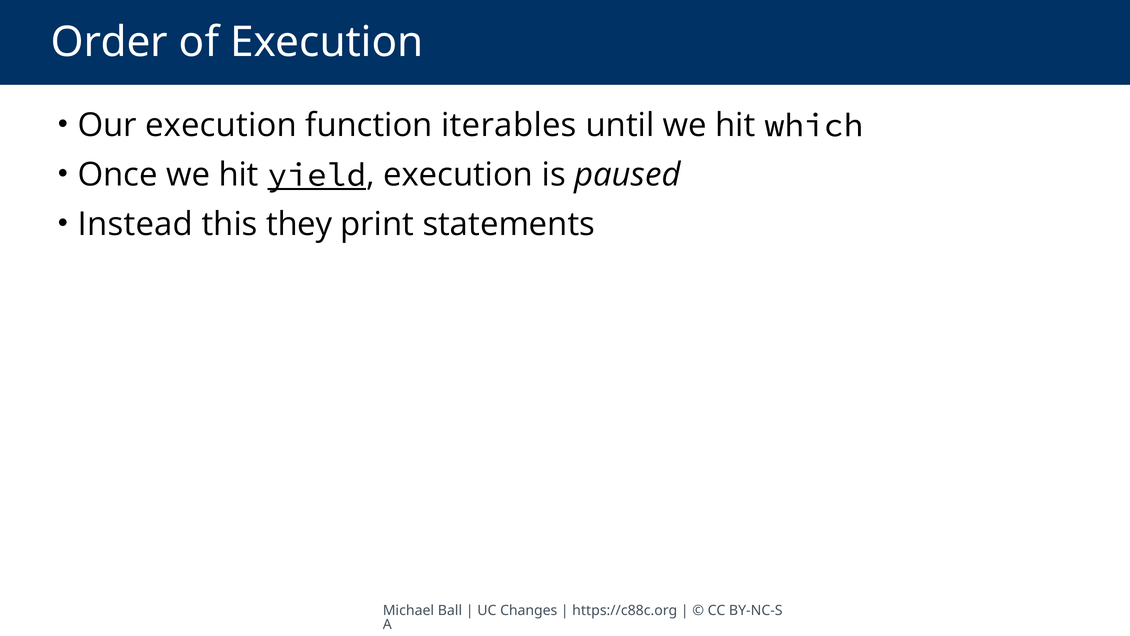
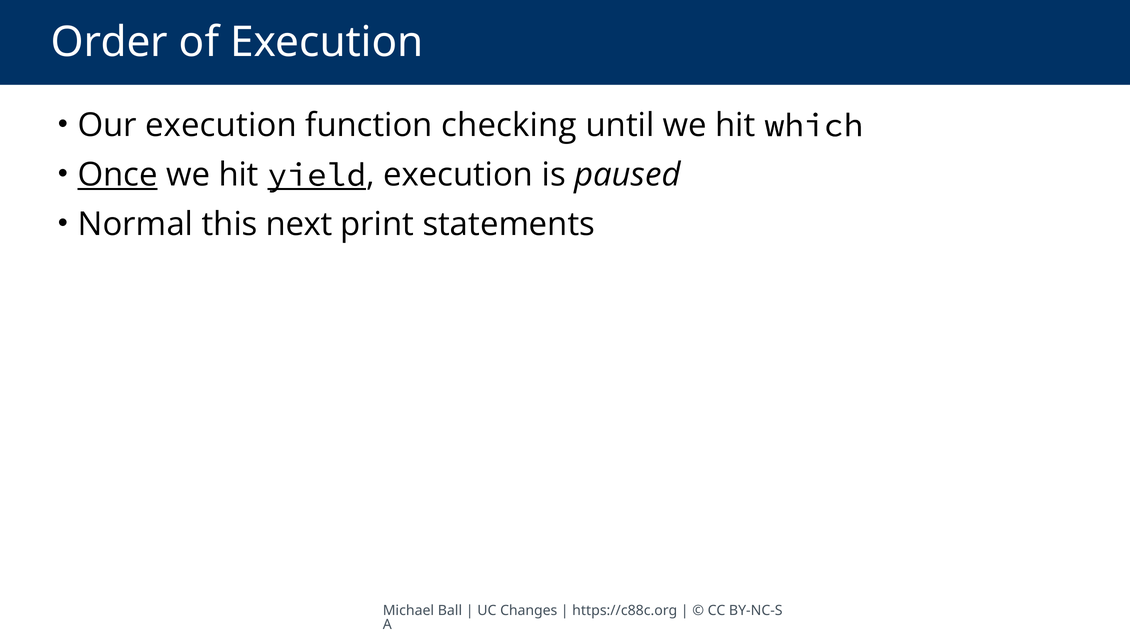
iterables: iterables -> checking (509, 125)
Once underline: none -> present (118, 175)
Instead: Instead -> Normal (135, 224)
they: they -> next (299, 224)
